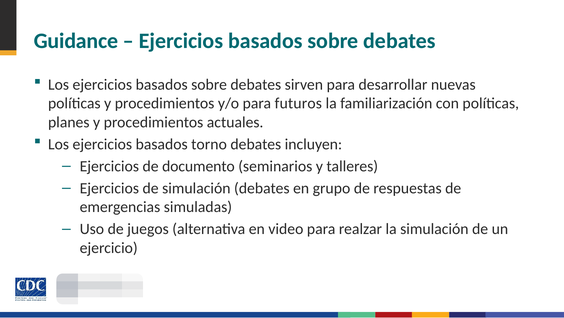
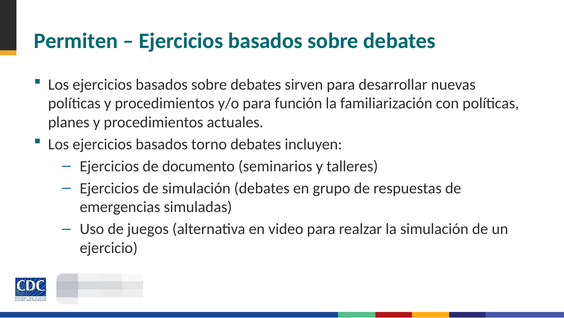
Guidance: Guidance -> Permiten (76, 41)
futuros: futuros -> función (298, 103)
